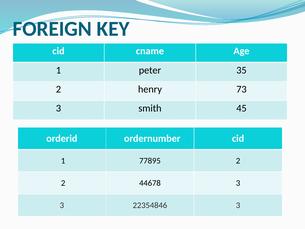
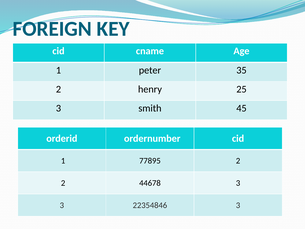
73: 73 -> 25 (241, 89)
